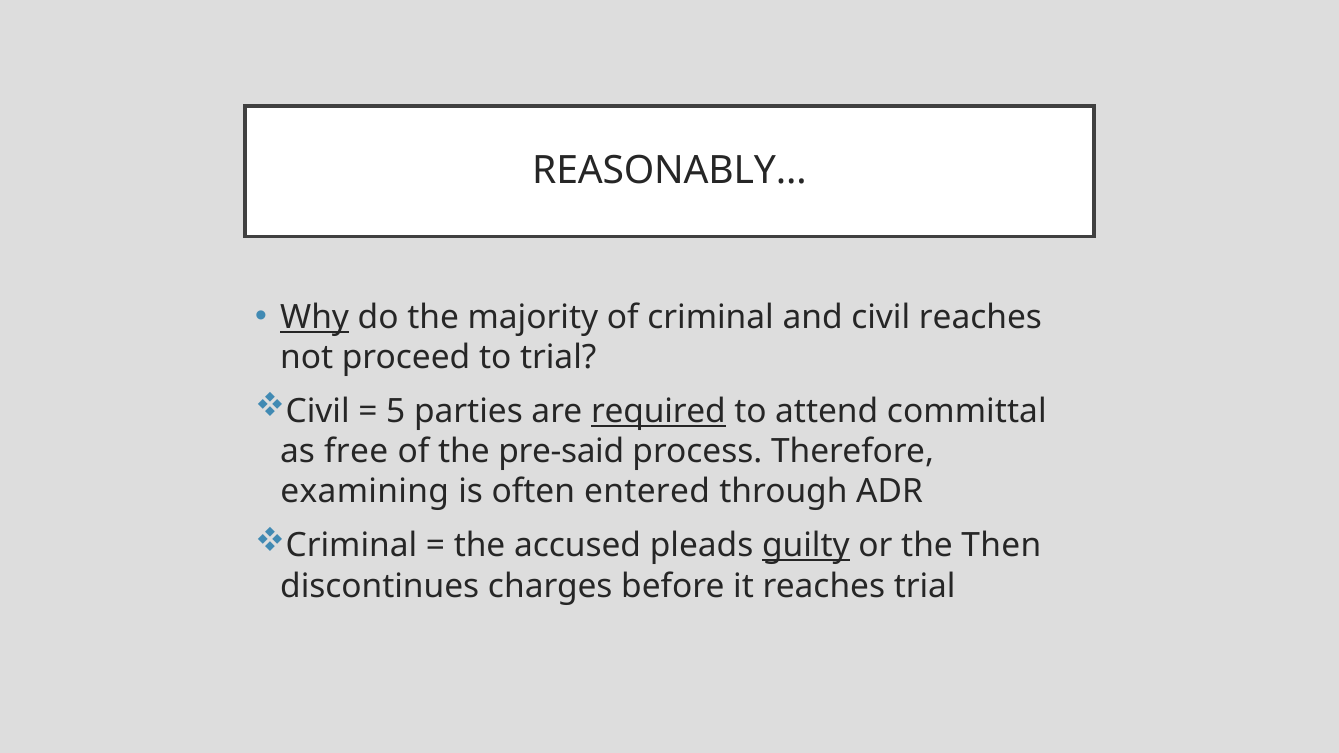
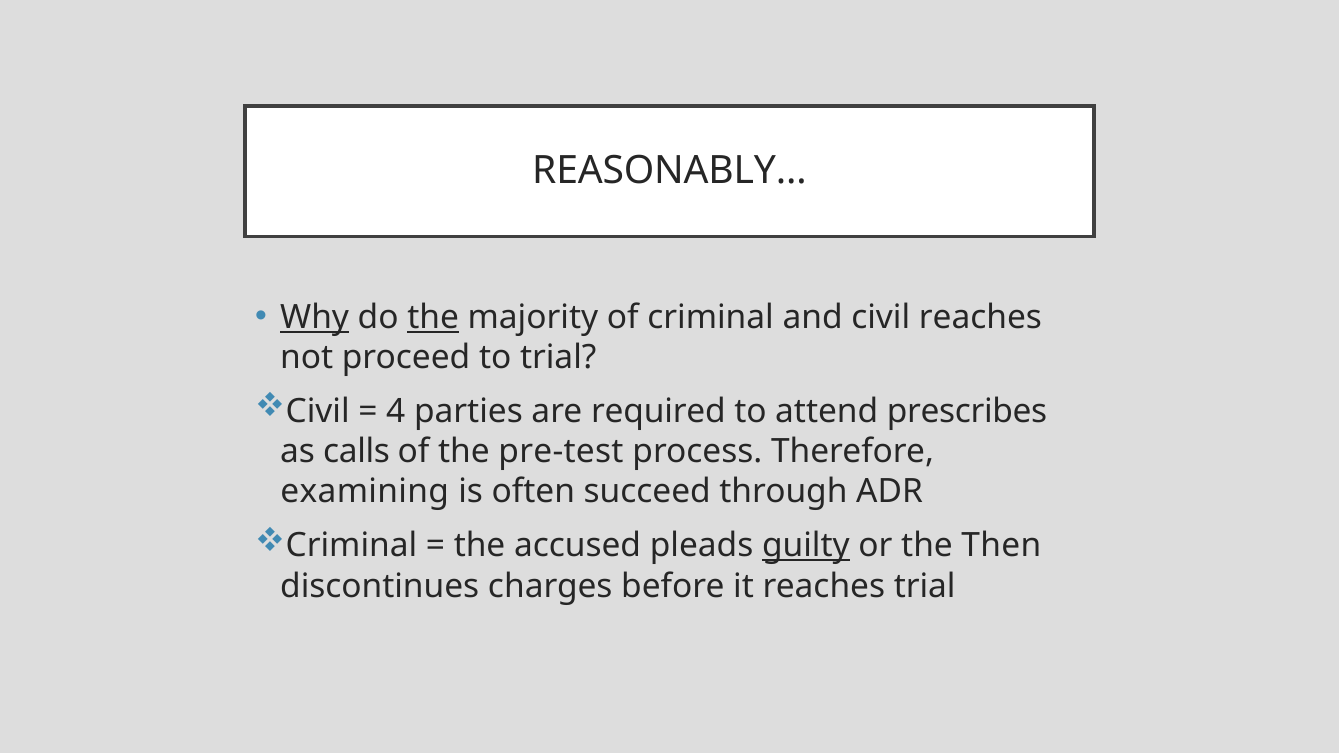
the underline: none -> present (433, 317)
5: 5 -> 4 (396, 411)
required underline: present -> none (658, 411)
committal: committal -> prescribes (967, 411)
free: free -> calls (356, 452)
pre-said: pre-said -> pre-test (561, 452)
entered: entered -> succeed (647, 492)
